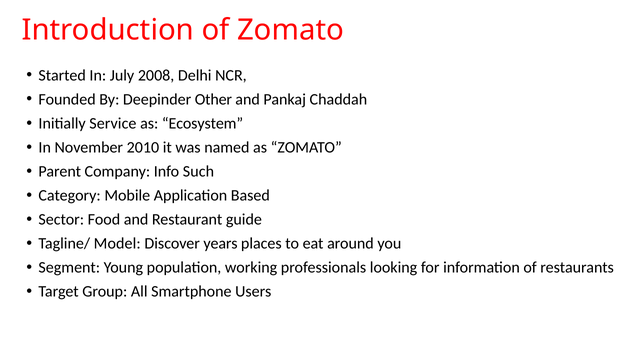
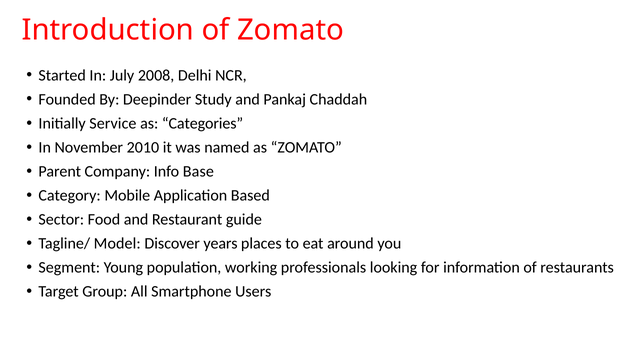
Other: Other -> Study (213, 99)
Ecosystem: Ecosystem -> Categories (203, 123)
Such: Such -> Base (198, 171)
